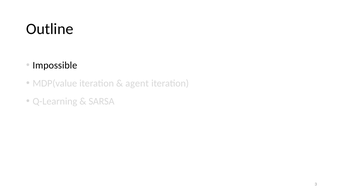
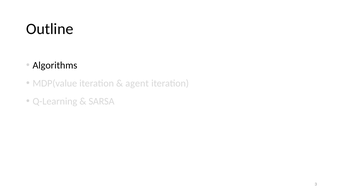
Impossible: Impossible -> Algorithms (55, 65)
